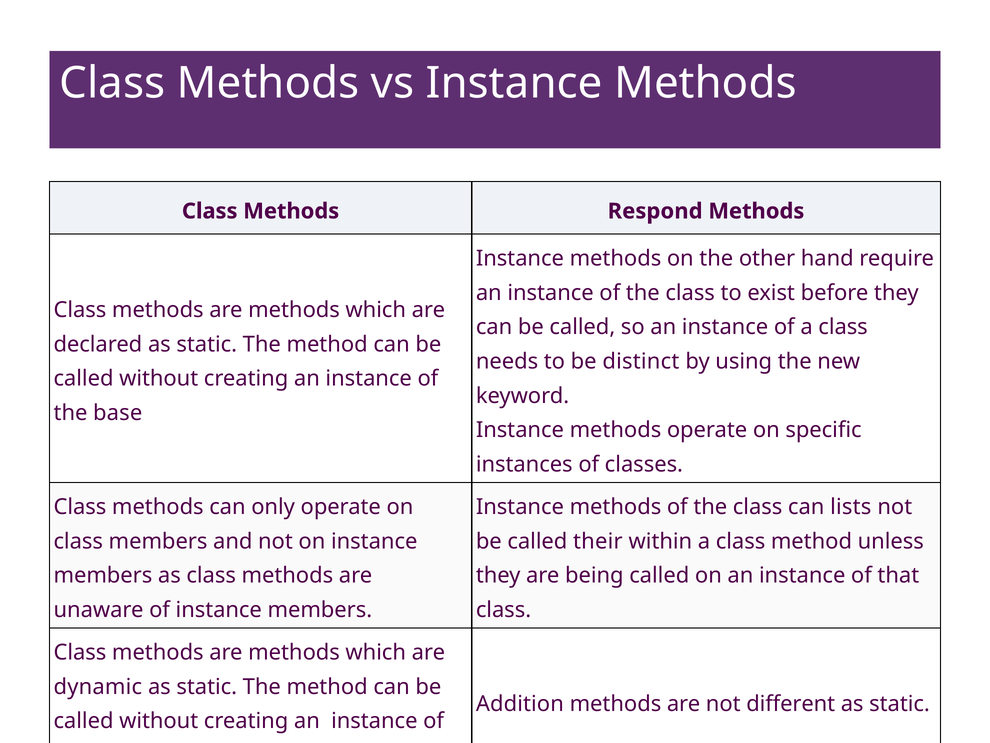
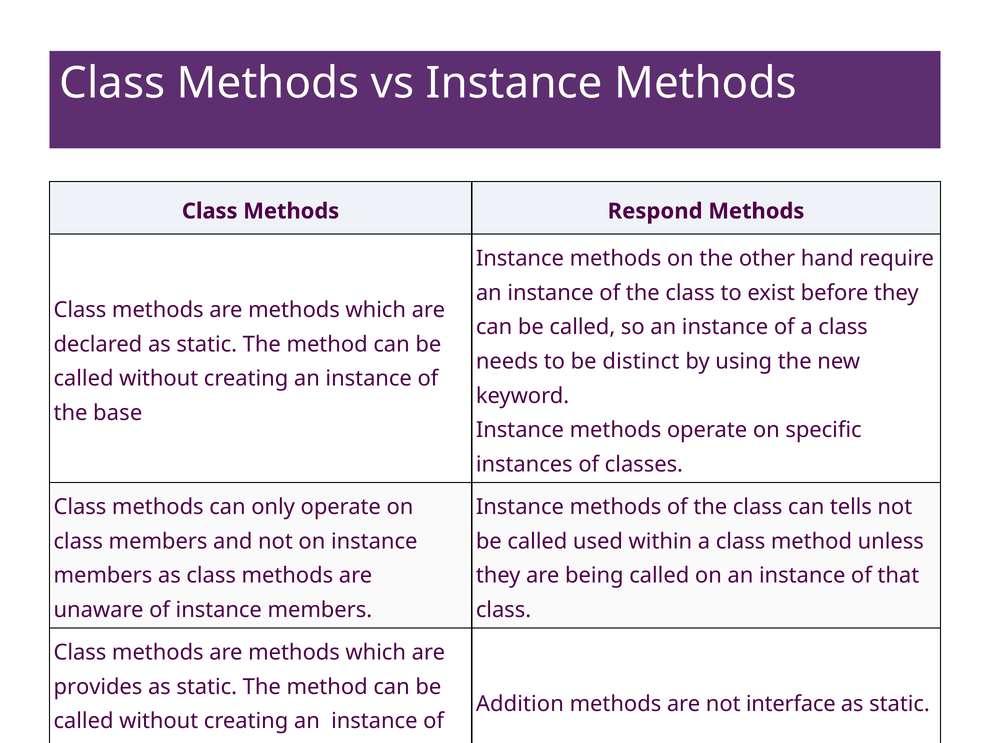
lists: lists -> tells (851, 507)
their: their -> used (598, 541)
dynamic: dynamic -> provides (98, 686)
different: different -> interface (791, 704)
